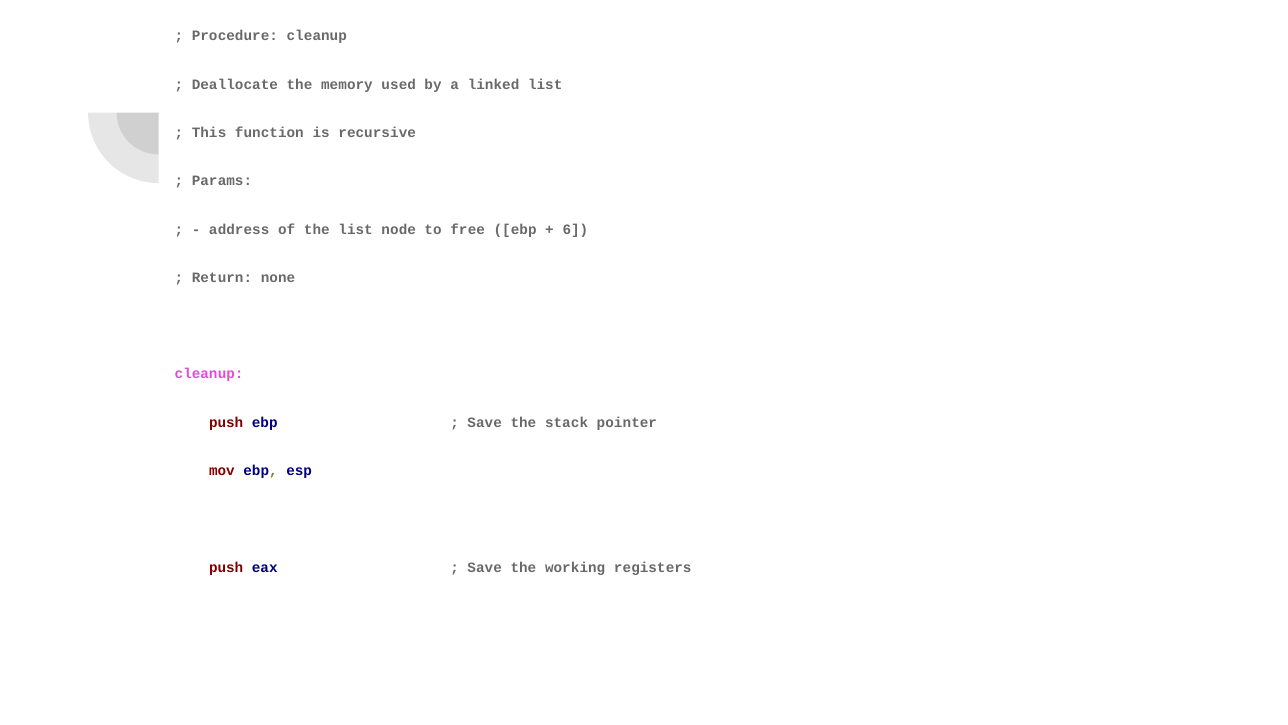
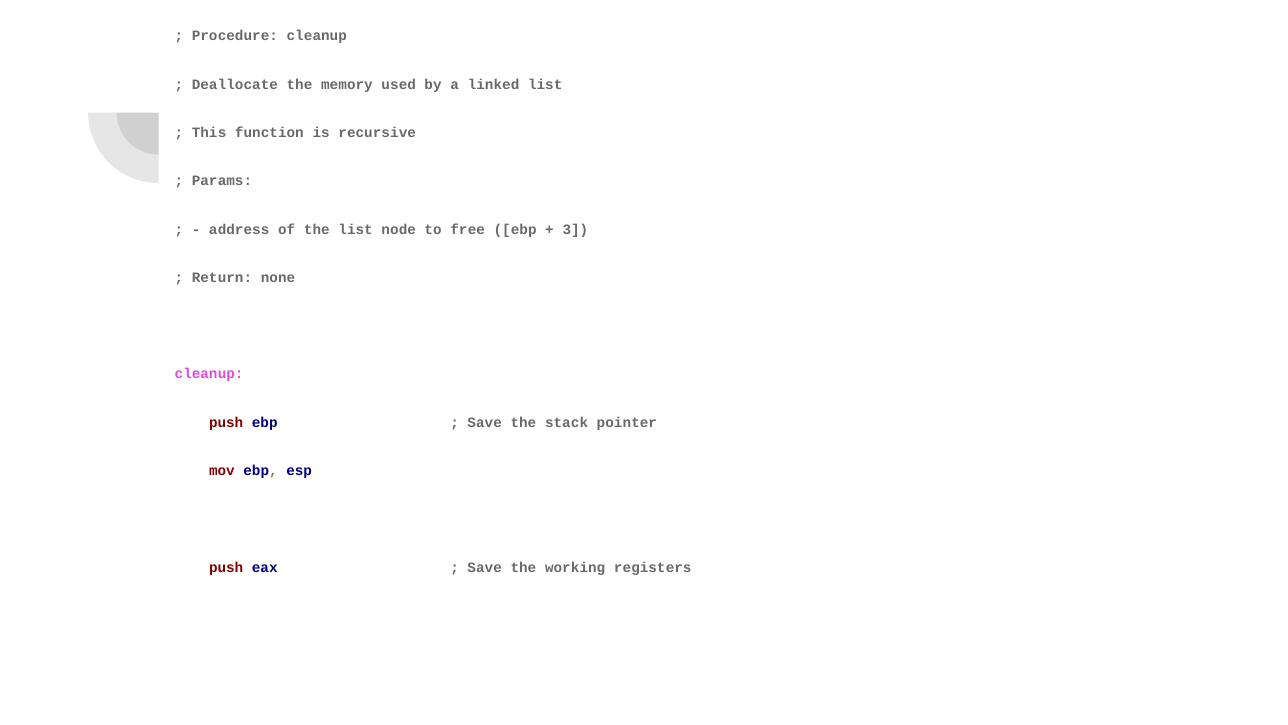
6: 6 -> 3 (575, 229)
